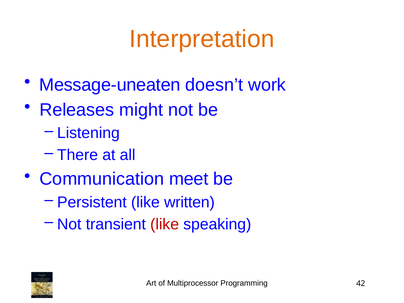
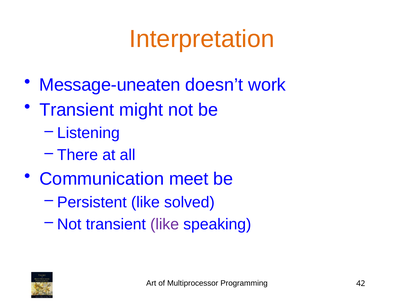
Releases: Releases -> Transient (77, 110)
written: written -> solved (189, 202)
like colour: red -> purple (165, 224)
